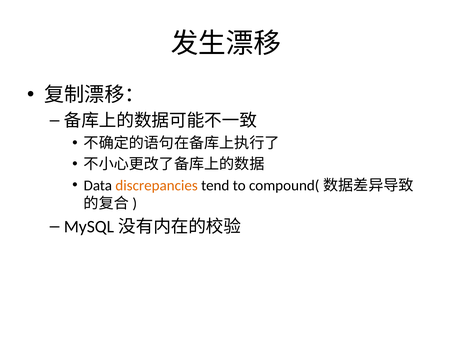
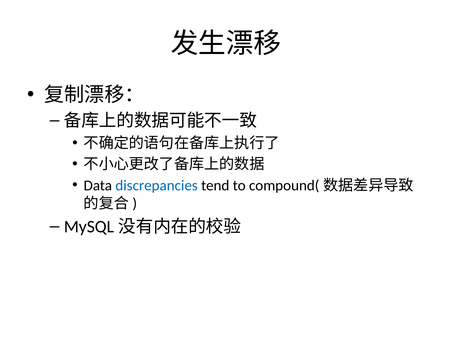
discrepancies colour: orange -> blue (157, 185)
